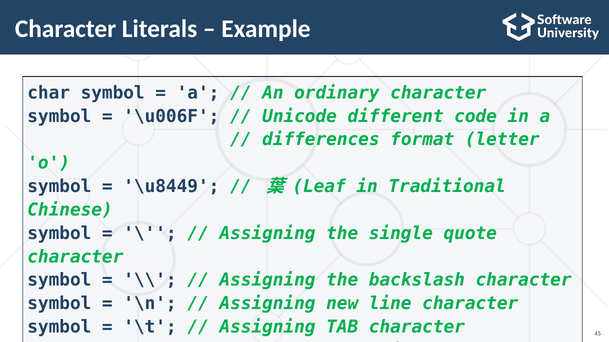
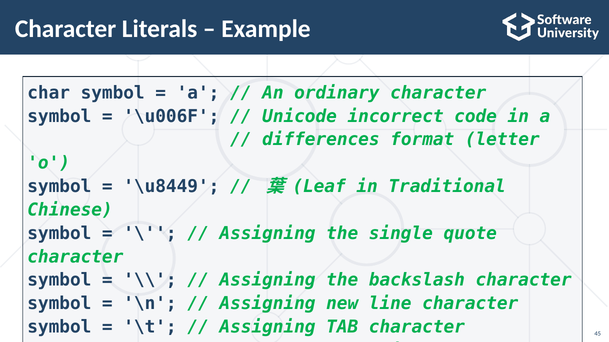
Unicode different: different -> incorrect (396, 116)
